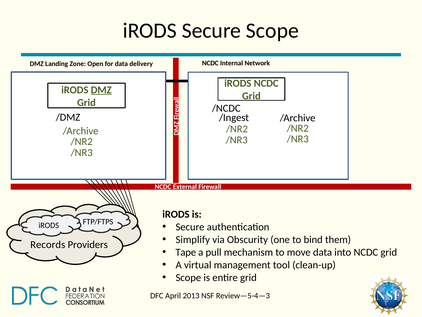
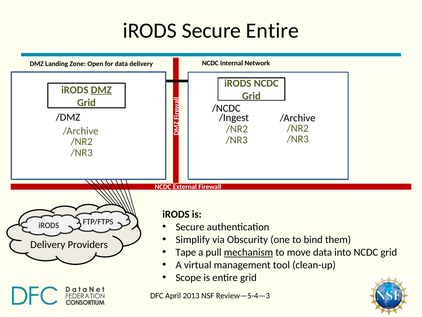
Secure Scope: Scope -> Entire (272, 30)
Records: Records -> Delivery (48, 244)
mechanism underline: none -> present (248, 252)
